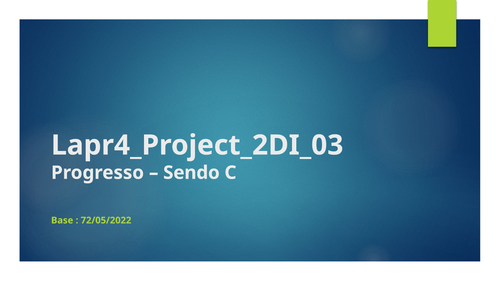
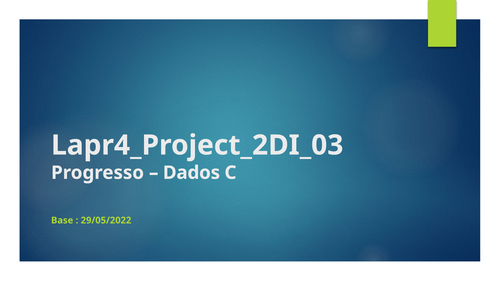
Sendo: Sendo -> Dados (191, 173)
72/05/2022: 72/05/2022 -> 29/05/2022 (106, 221)
